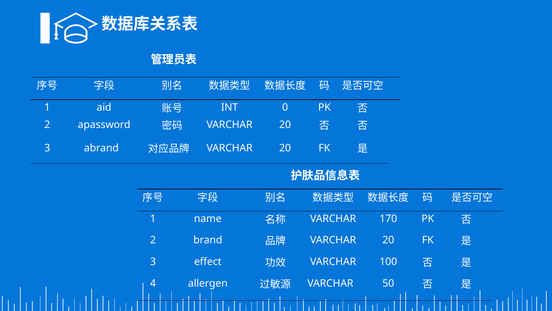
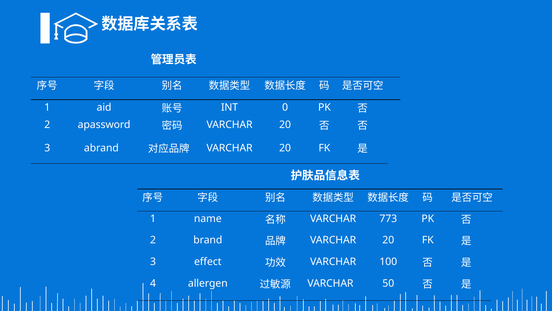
170: 170 -> 773 (388, 218)
